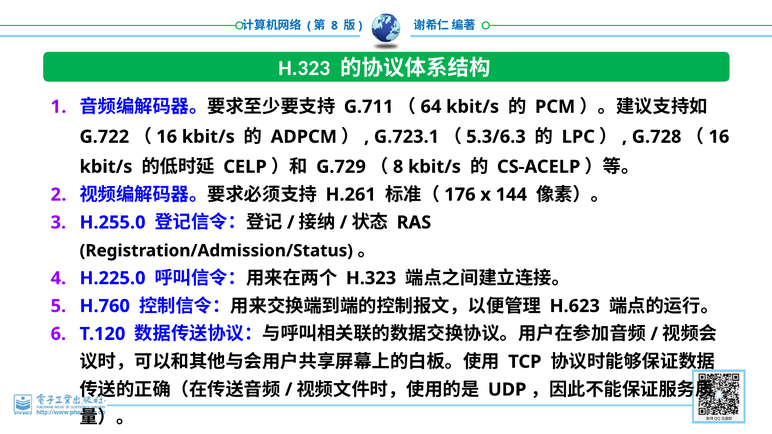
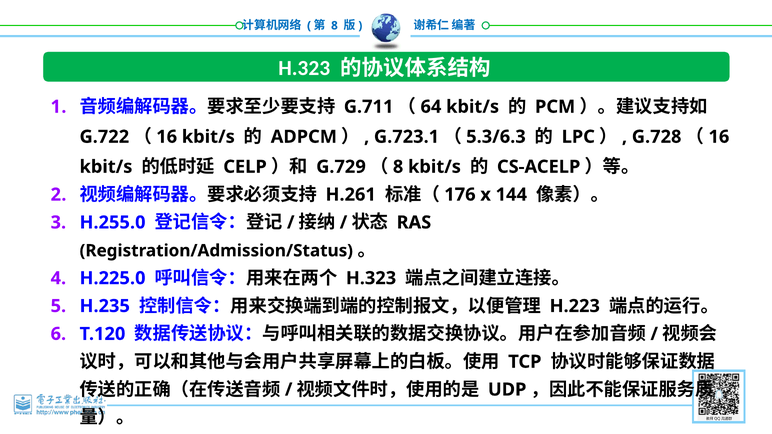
H.760: H.760 -> H.235 (105, 306)
H.623: H.623 -> H.223 (575, 306)
